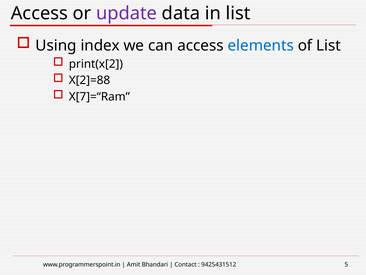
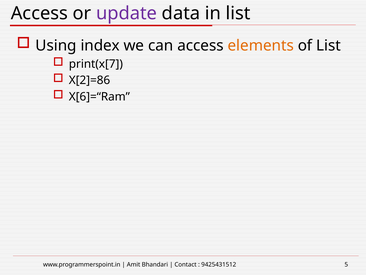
elements colour: blue -> orange (261, 46)
print(x[2: print(x[2 -> print(x[7 (96, 64)
X[2]=88: X[2]=88 -> X[2]=86 (90, 80)
X[7]=“Ram: X[7]=“Ram -> X[6]=“Ram (99, 96)
